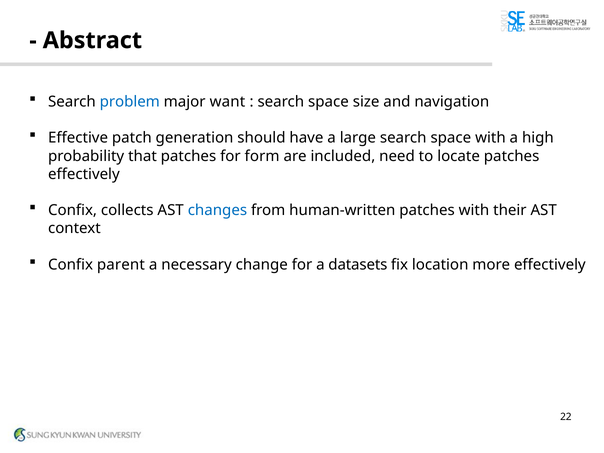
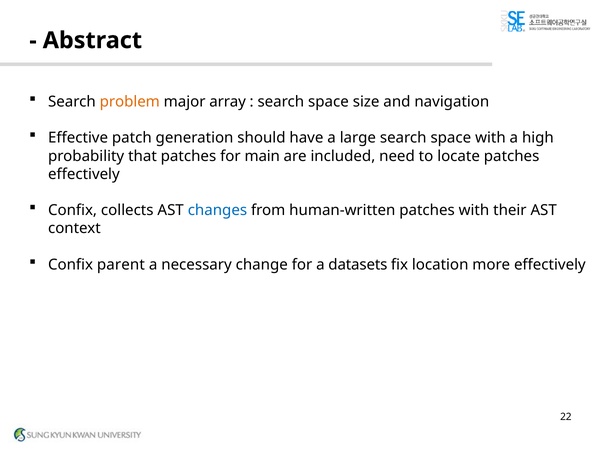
problem colour: blue -> orange (130, 102)
want: want -> array (228, 102)
form: form -> main (262, 156)
